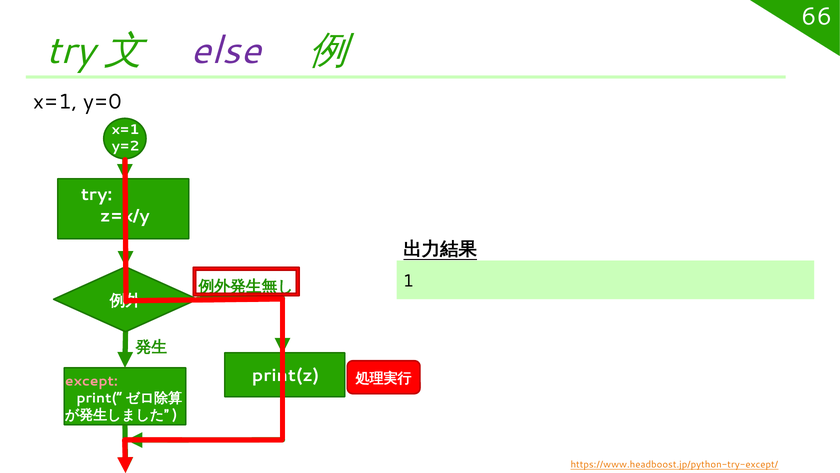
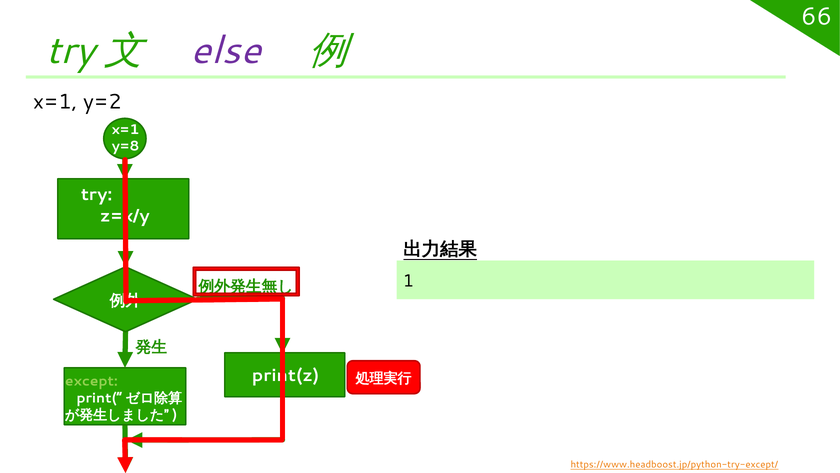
y=0: y=0 -> y=2 (102, 102)
y=2: y=2 -> y=8 (126, 146)
except colour: pink -> light green (91, 381)
